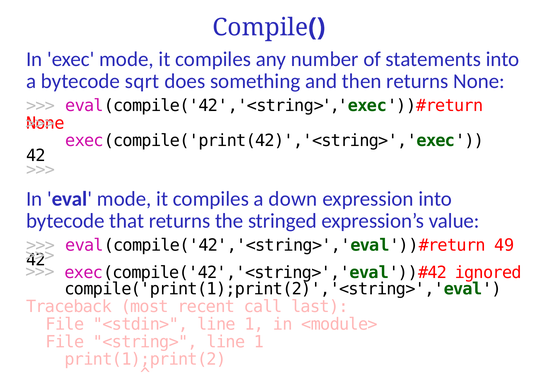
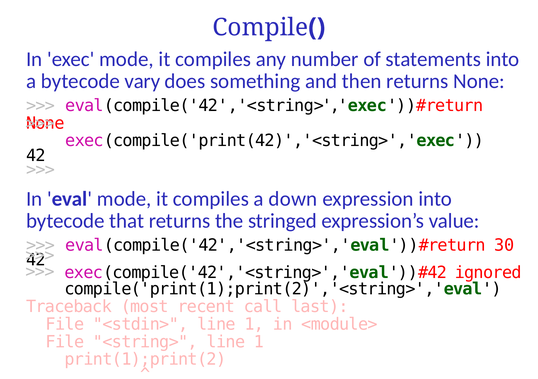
sqrt: sqrt -> vary (142, 81)
49: 49 -> 30 (504, 245)
